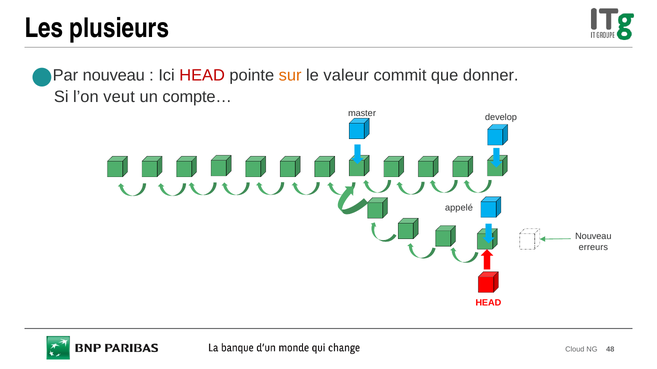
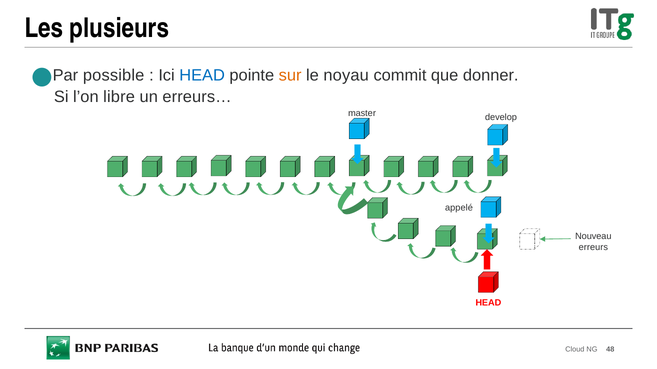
Par nouveau: nouveau -> possible (114, 76)
HEAD colour: red -> blue (202, 76)
valeur: valeur -> noyau (346, 76)
veut: veut -> libre (119, 97)
compte…: compte… -> erreurs… (197, 97)
